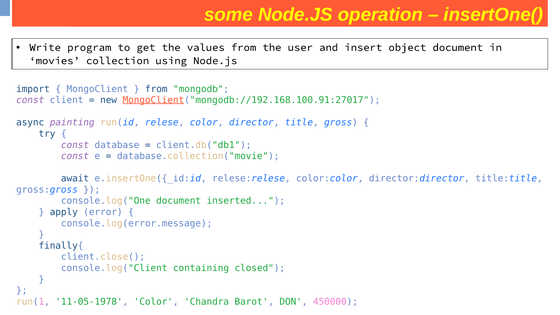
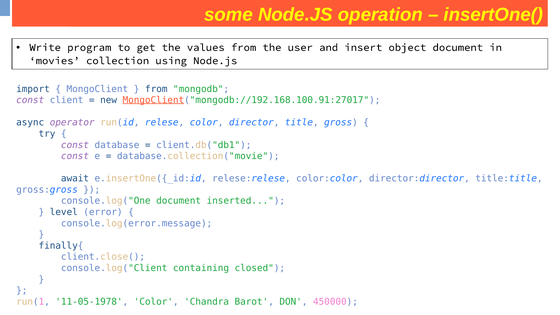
painting: painting -> operator (72, 123)
apply: apply -> level (64, 212)
